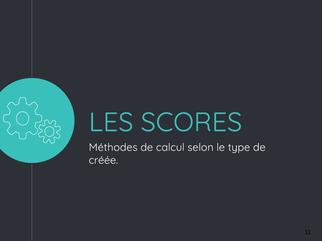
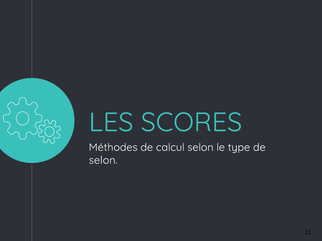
créée: créée -> selon (103, 160)
